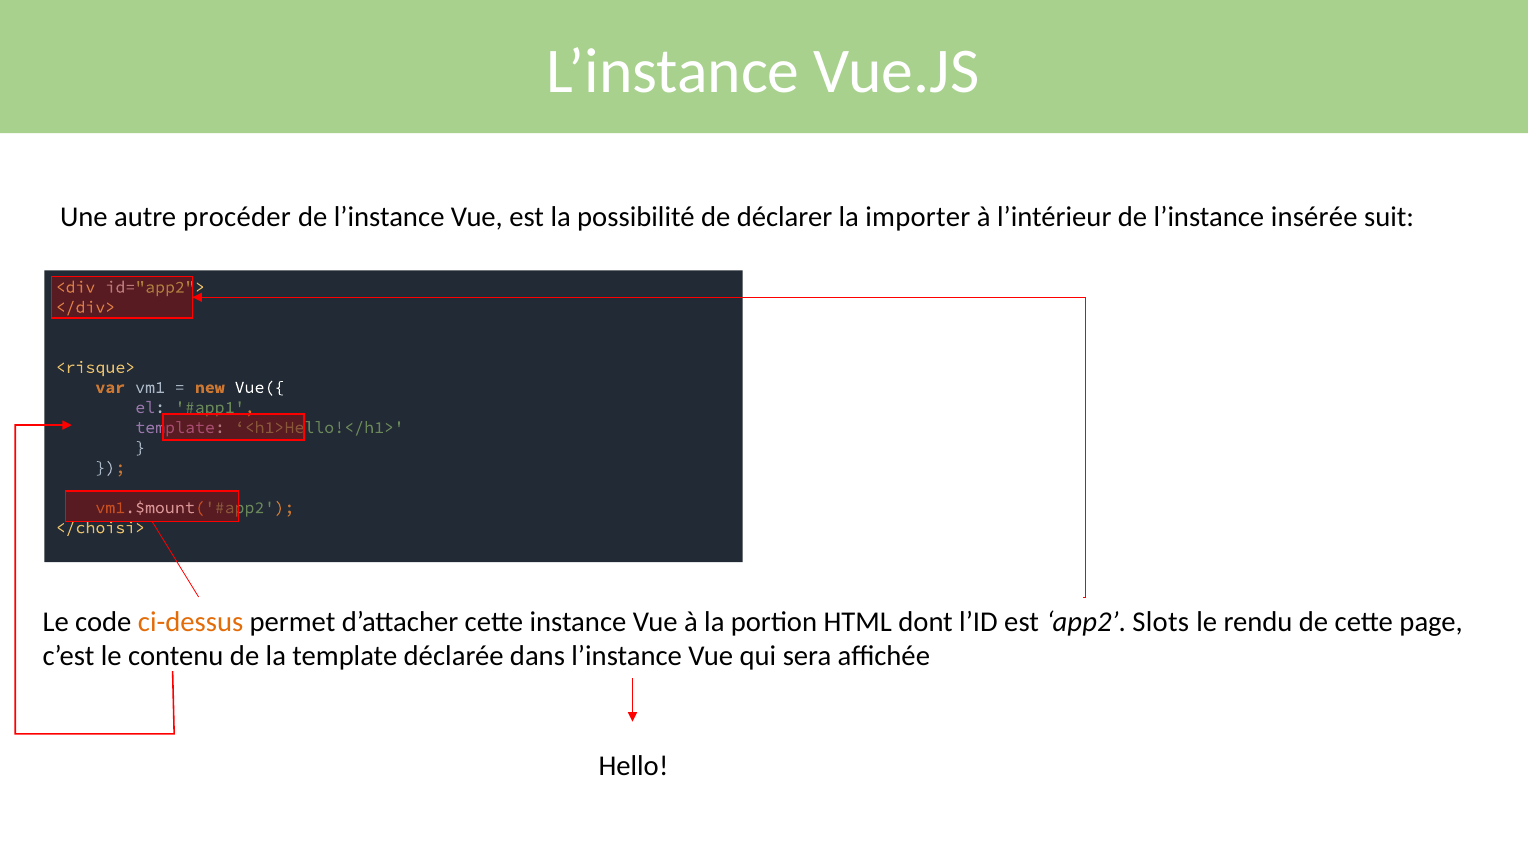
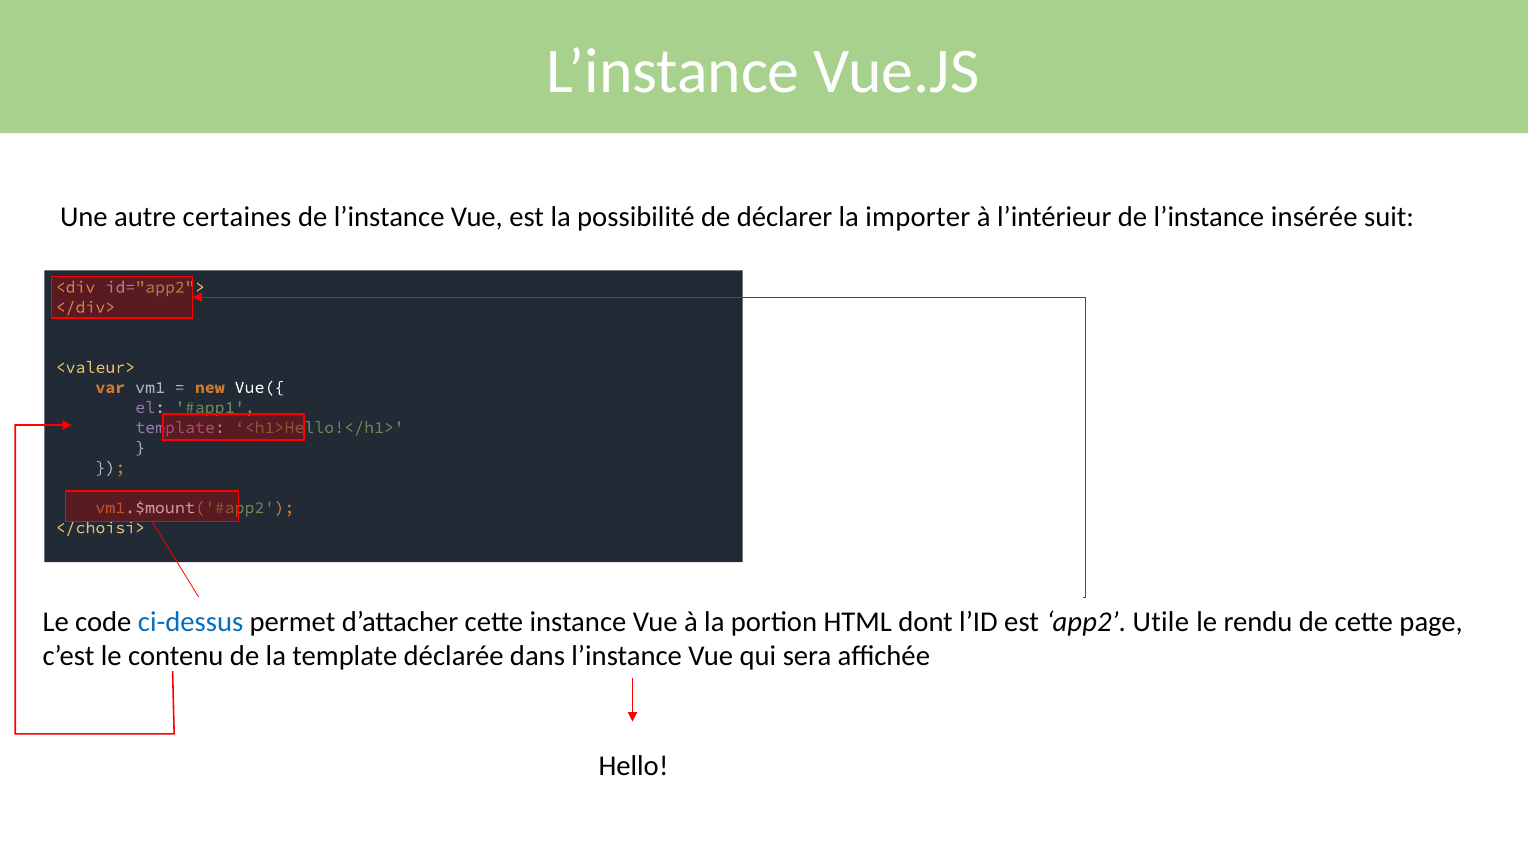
procéder: procéder -> certaines (237, 217)
<risque>: <risque> -> <valeur> (95, 367)
ci-dessus colour: orange -> blue (191, 621)
Slots: Slots -> Utile (1161, 621)
